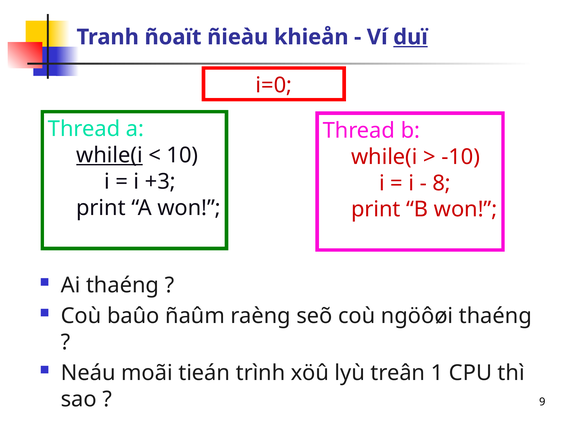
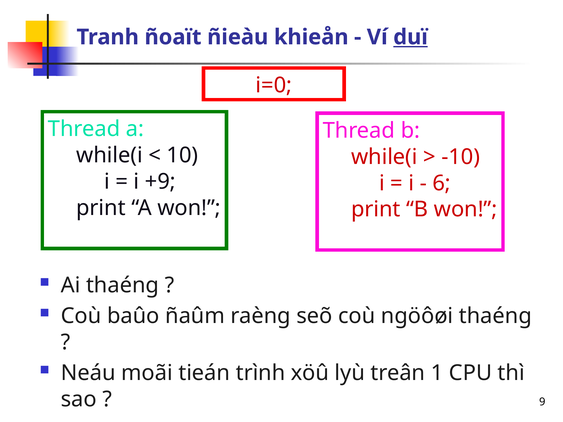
while(i underline: present -> none (109, 155)
+3: +3 -> +9 (160, 182)
8: 8 -> 6 (442, 183)
